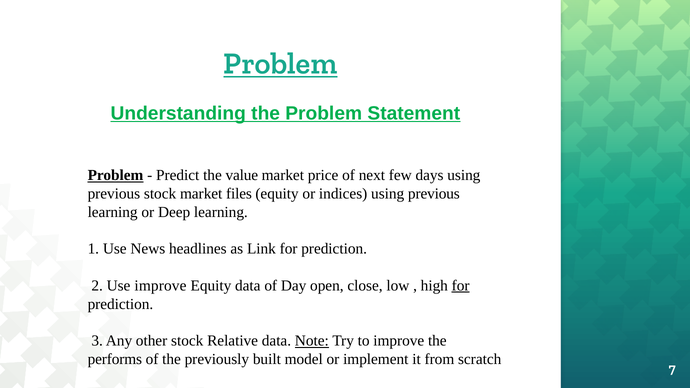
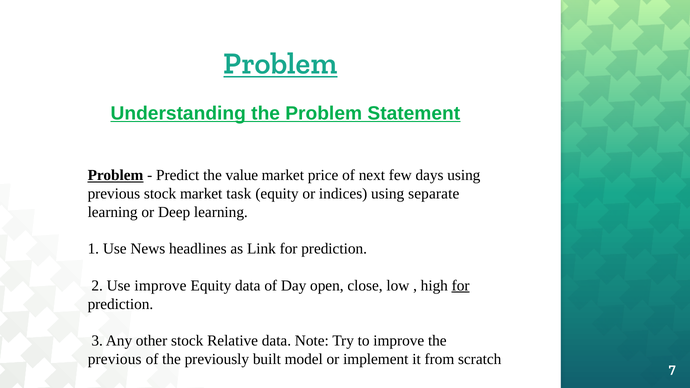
files: files -> task (239, 194)
indices using previous: previous -> separate (434, 194)
Note underline: present -> none (312, 341)
performs: performs -> previous (115, 359)
